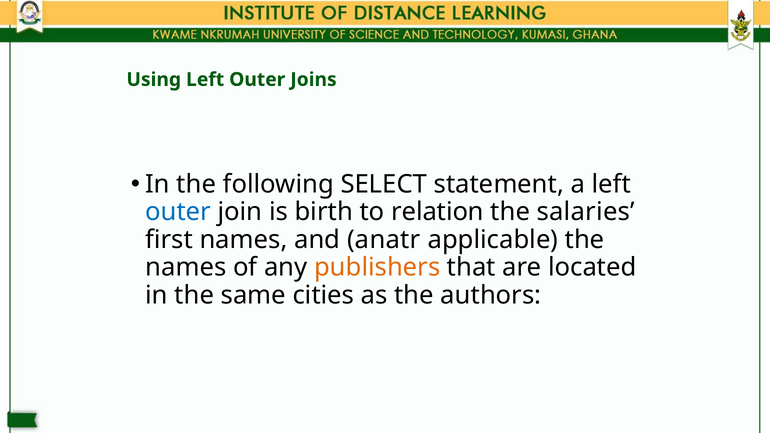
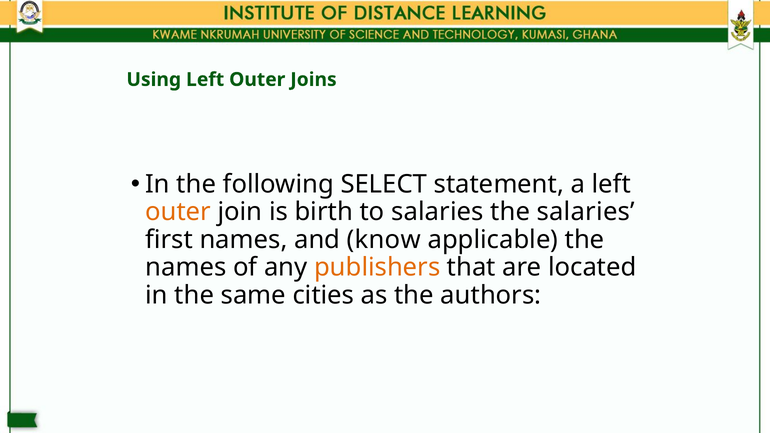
outer colour: blue -> orange (178, 212)
to relation: relation -> salaries (437, 212)
anatr: anatr -> know (384, 240)
